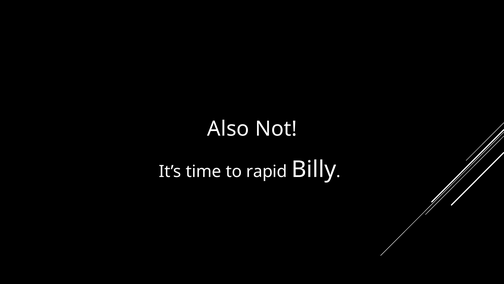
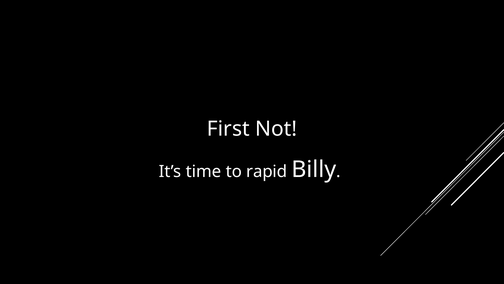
Also: Also -> First (228, 129)
